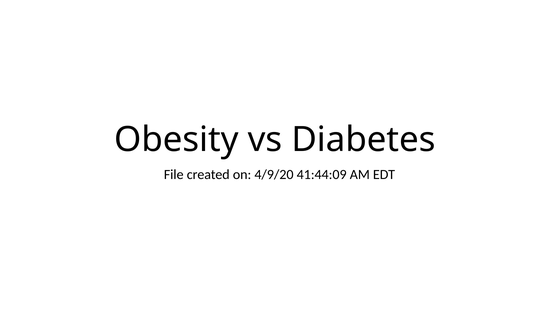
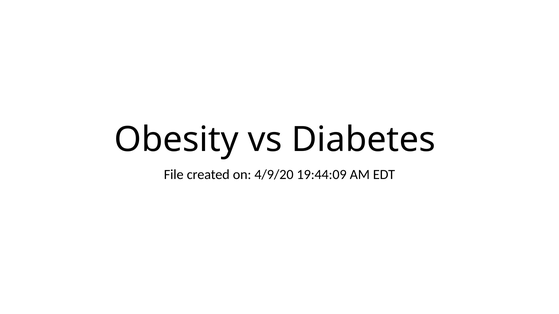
41:44:09: 41:44:09 -> 19:44:09 (322, 175)
